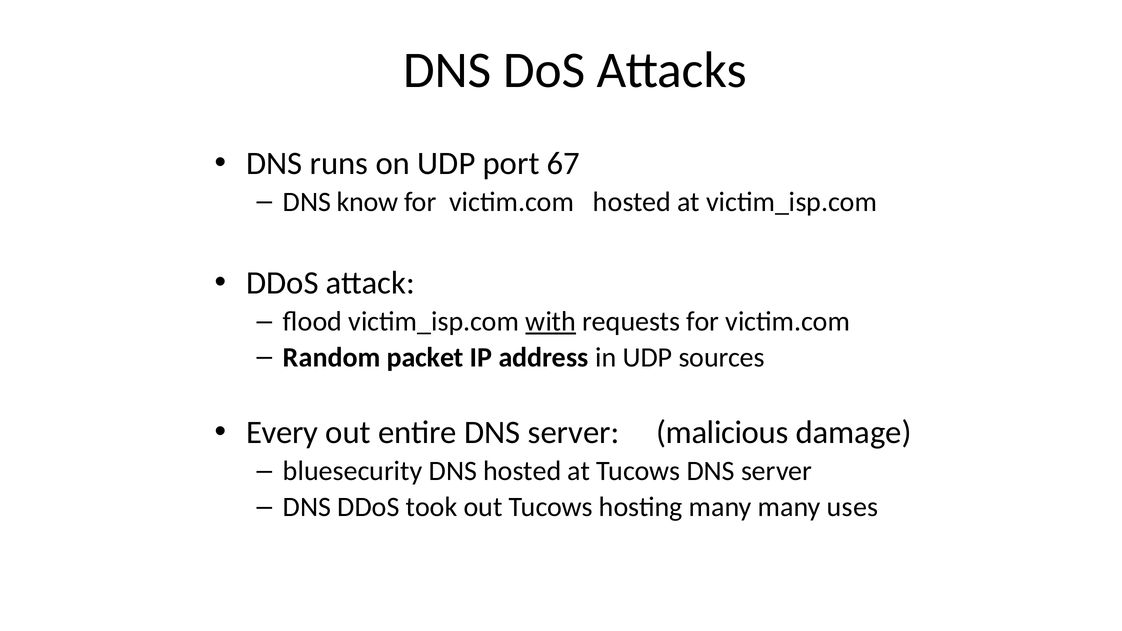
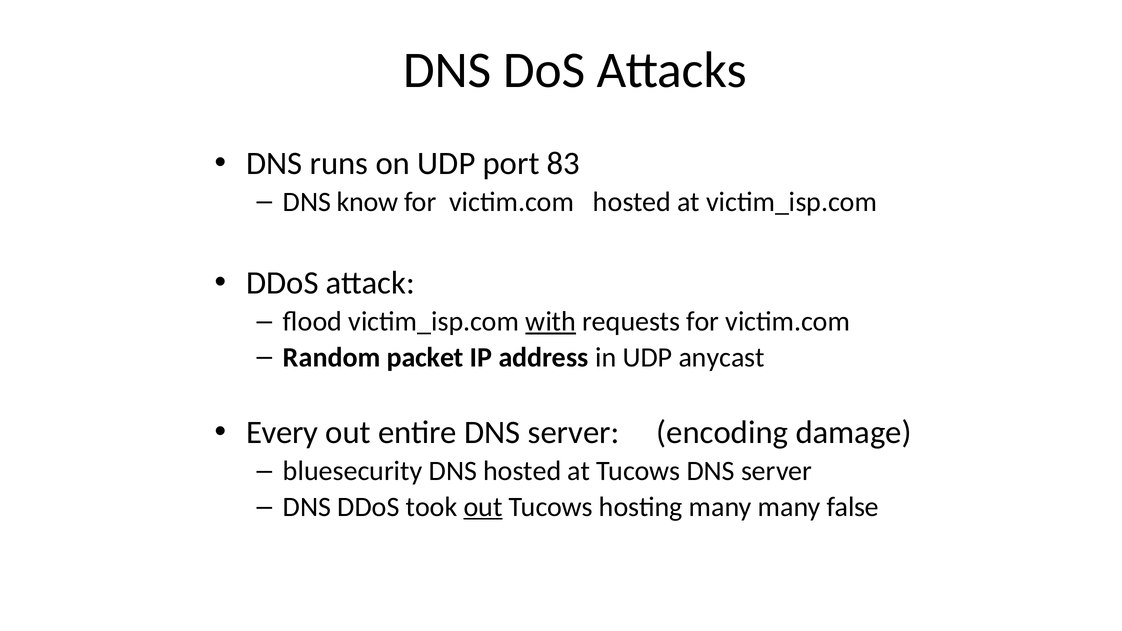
67: 67 -> 83 (563, 163)
sources: sources -> anycast (722, 357)
malicious: malicious -> encoding (722, 433)
out underline: none -> present (483, 507)
uses: uses -> false (853, 507)
